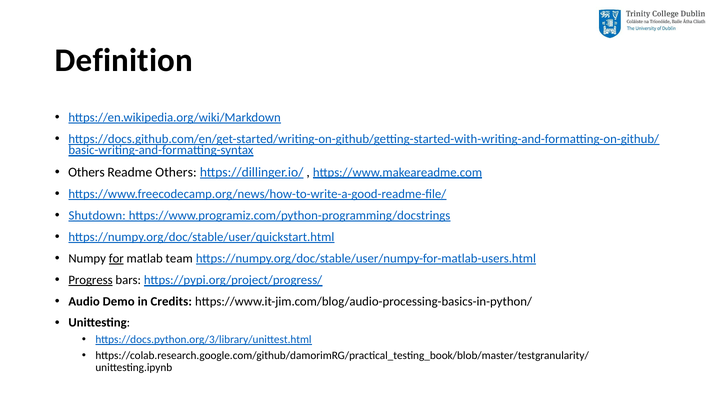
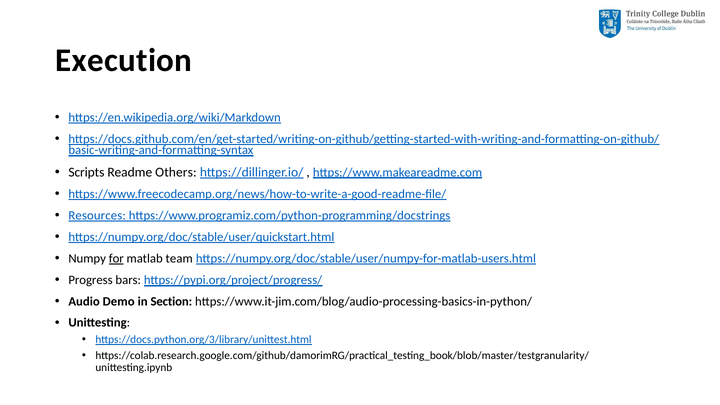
Definition: Definition -> Execution (124, 60)
Others: Others -> Scripts (86, 172)
Shutdown: Shutdown -> Resources (97, 216)
Progress underline: present -> none (91, 280)
Credits: Credits -> Section (171, 301)
